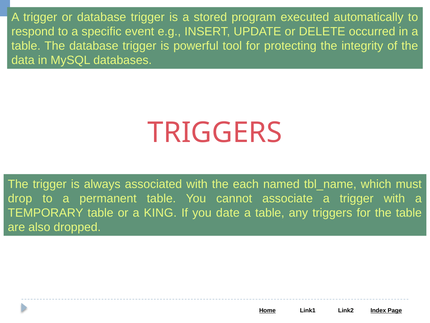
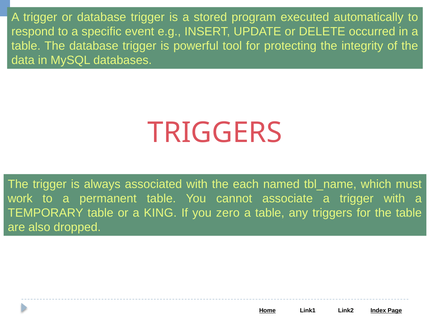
drop: drop -> work (20, 198)
date: date -> zero (228, 213)
